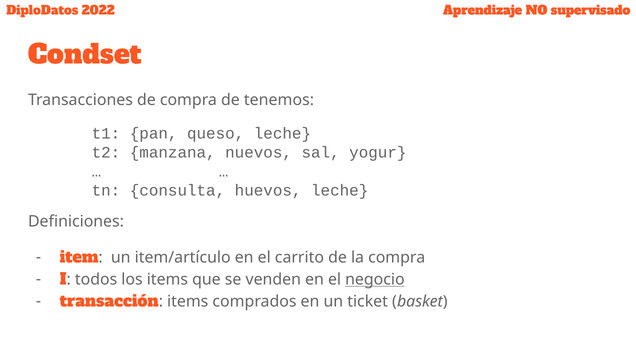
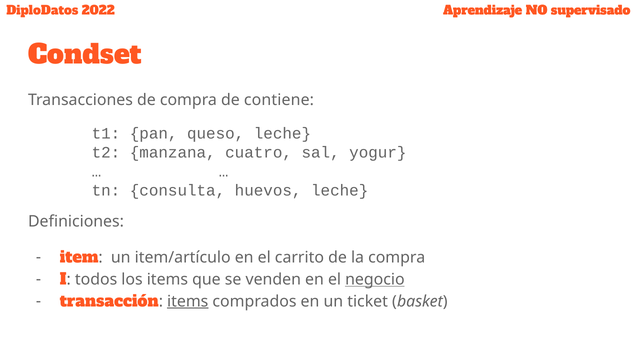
tenemos: tenemos -> contiene (279, 100)
nuevos: nuevos -> cuatro (259, 152)
items underline: none -> present (188, 301)
